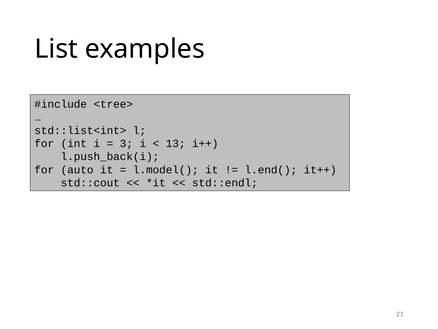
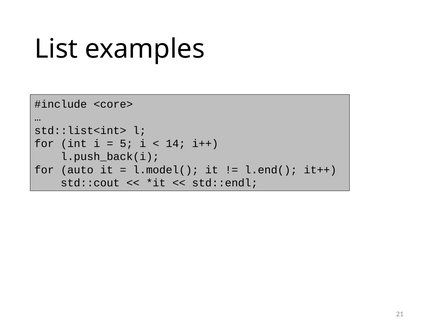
<tree>: <tree> -> <core> (113, 104)
3: 3 -> 5 (126, 143)
13: 13 -> 14 (176, 143)
